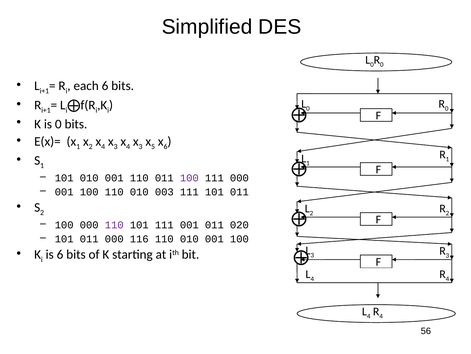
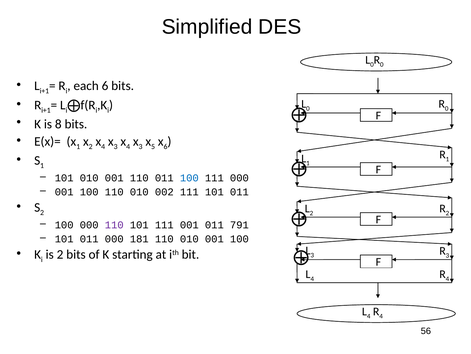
is 0: 0 -> 8 (58, 124)
100 colour: purple -> blue (189, 178)
003: 003 -> 002 (164, 192)
020: 020 -> 791 (239, 225)
116: 116 -> 181 (139, 238)
is 6: 6 -> 2 (60, 254)
